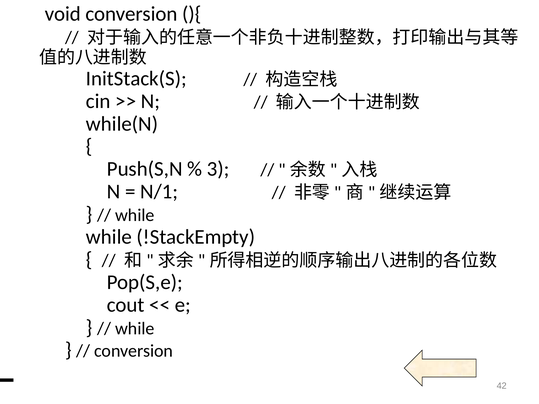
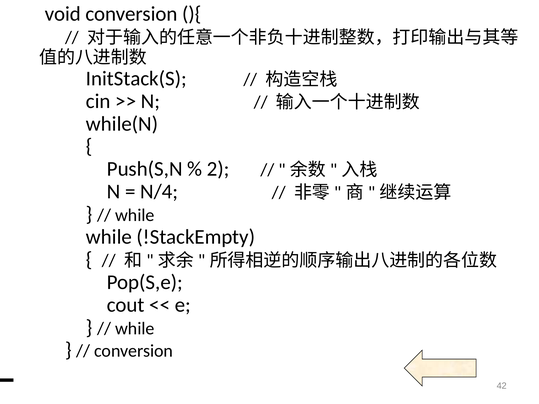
3: 3 -> 2 (218, 169)
N/1: N/1 -> N/4 (159, 192)
